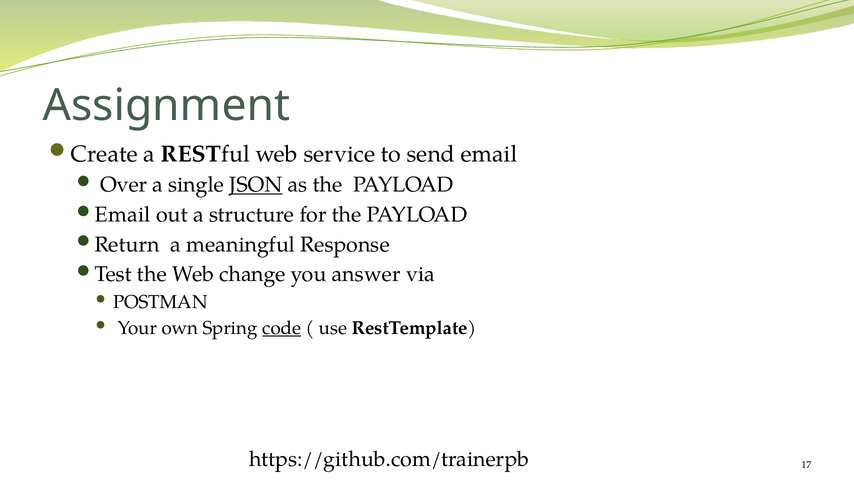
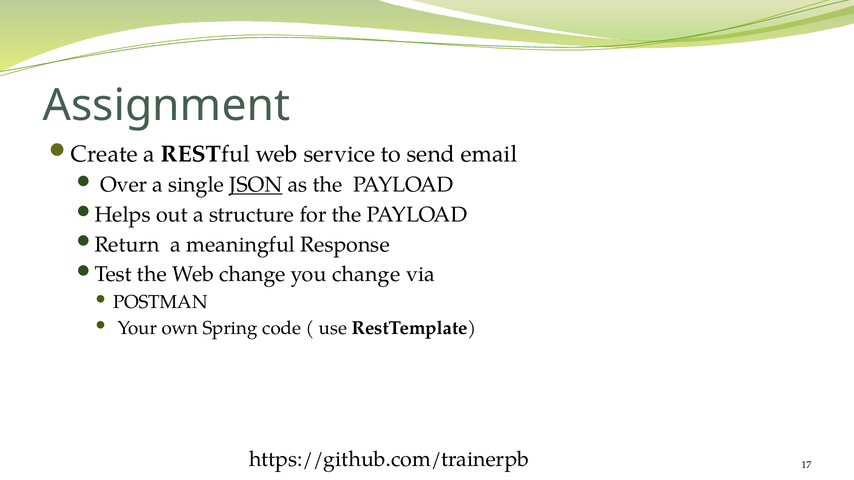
Email: Email -> Helps (123, 215)
you answer: answer -> change (366, 275)
code underline: present -> none (282, 328)
